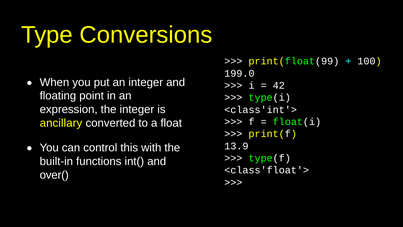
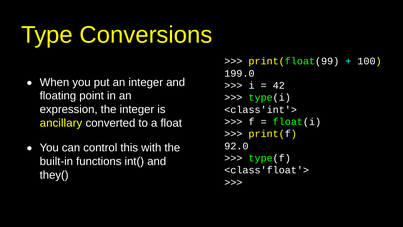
13.9: 13.9 -> 92.0 (236, 146)
over(: over( -> they( (54, 175)
